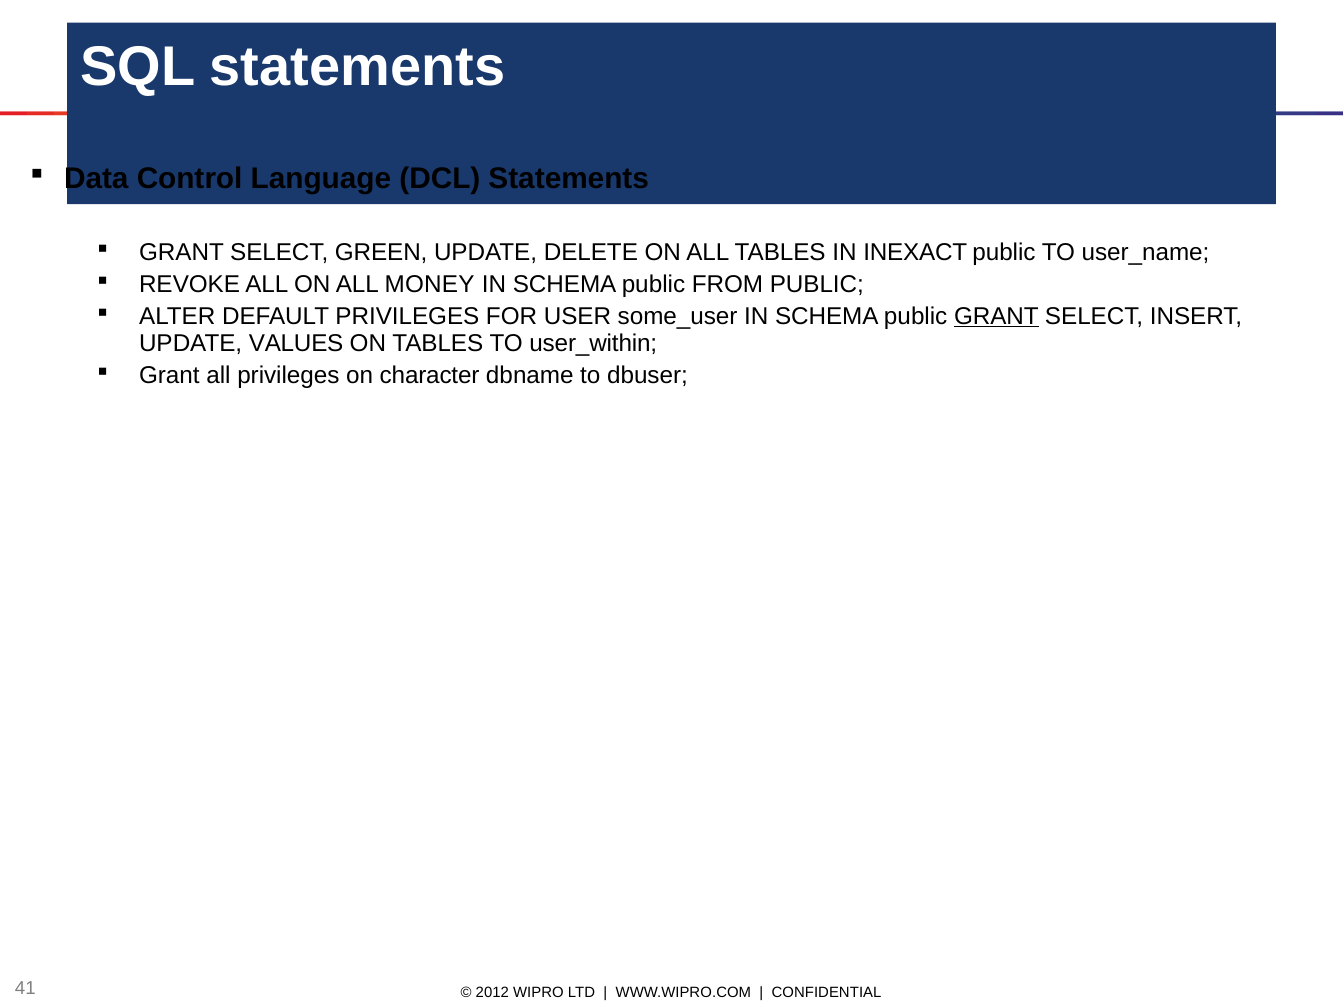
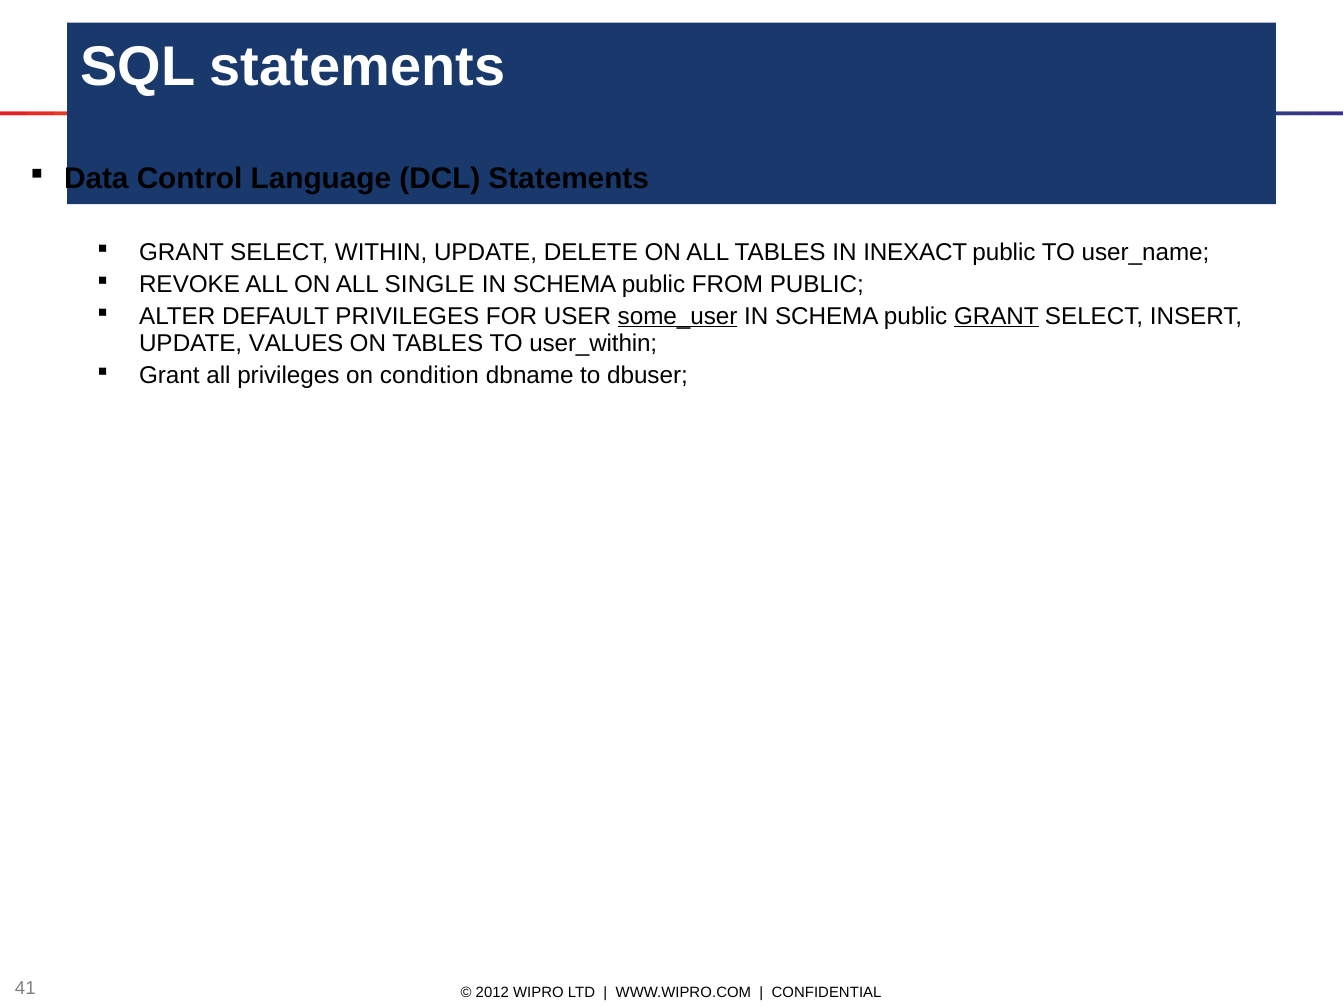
GREEN: GREEN -> WITHIN (381, 253)
MONEY: MONEY -> SINGLE (430, 284)
some_user underline: none -> present (678, 316)
character: character -> condition (429, 375)
